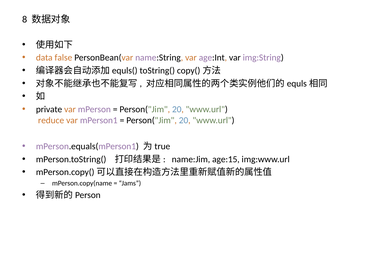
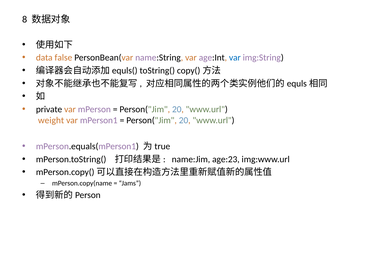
var colour: black -> blue (235, 58)
reduce: reduce -> weight (51, 120)
age:15: age:15 -> age:23 (226, 159)
